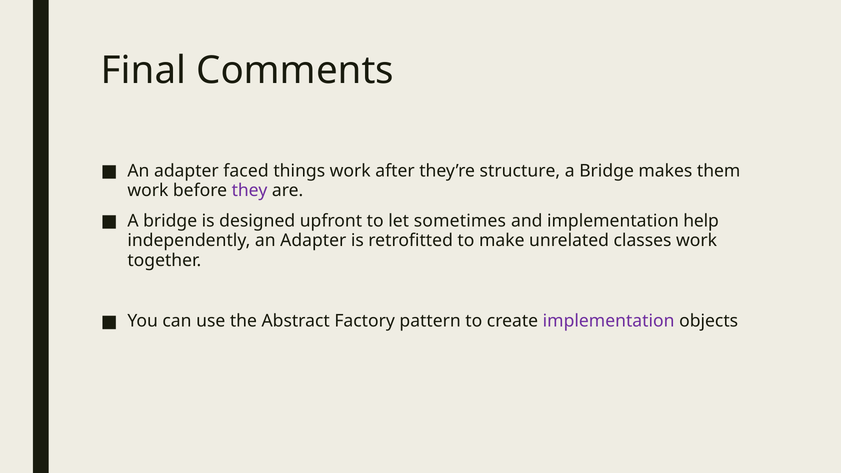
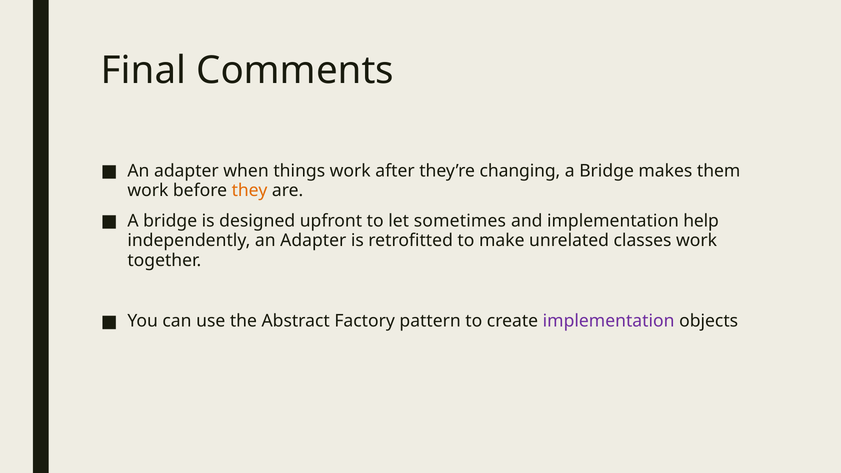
faced: faced -> when (246, 171)
structure: structure -> changing (520, 171)
they colour: purple -> orange (250, 191)
